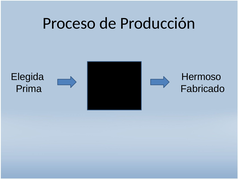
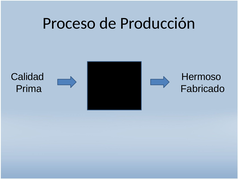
Elegida: Elegida -> Calidad (27, 77)
